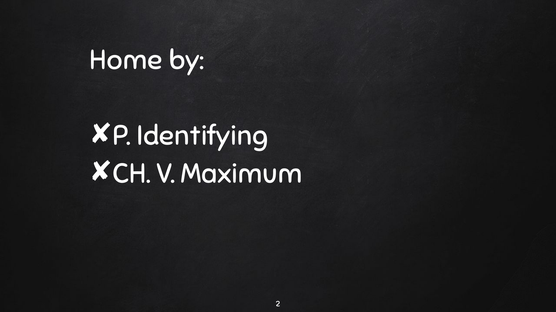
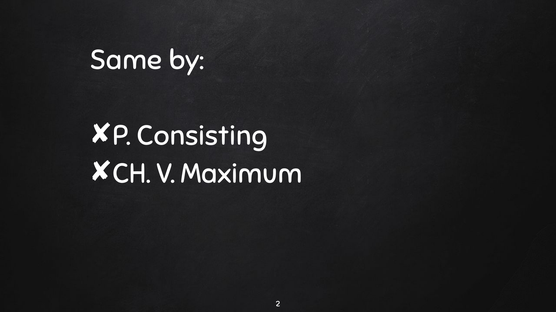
Home: Home -> Same (126, 60)
Identifying: Identifying -> Consisting (202, 136)
